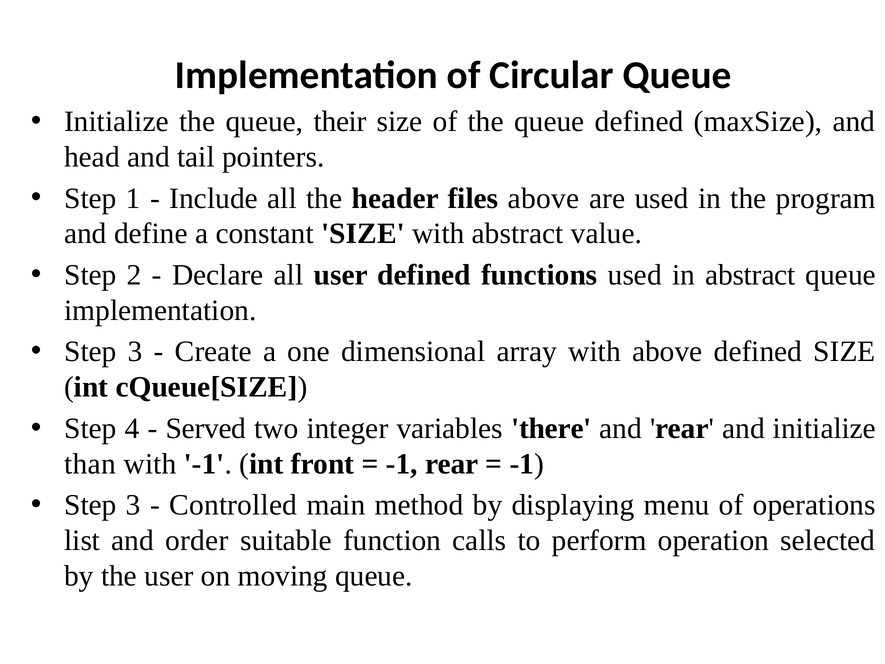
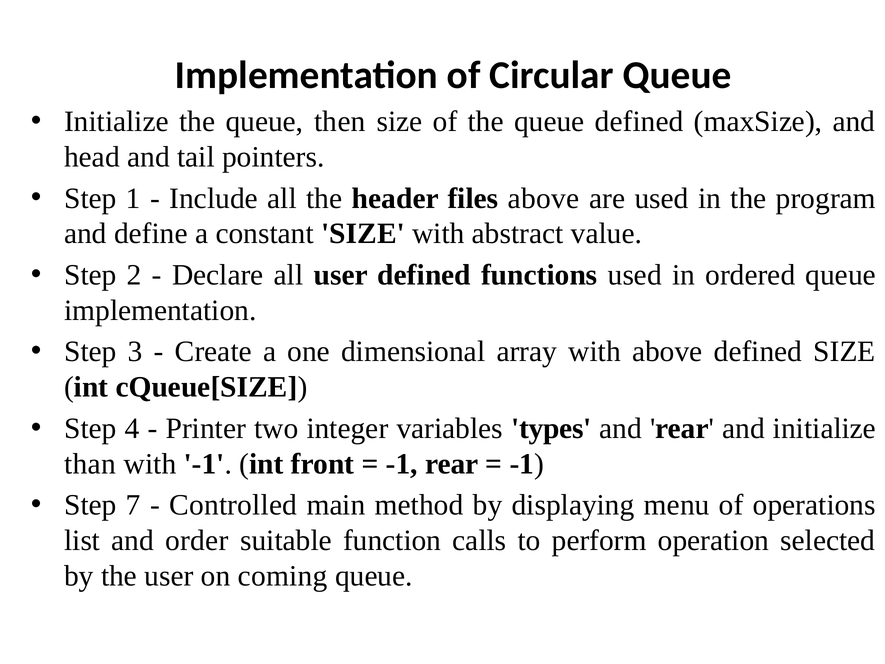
their: their -> then (340, 122)
in abstract: abstract -> ordered (750, 275)
Served: Served -> Printer (206, 428)
there: there -> types (551, 428)
3: 3 -> 7 (133, 505)
moving: moving -> coming (283, 576)
